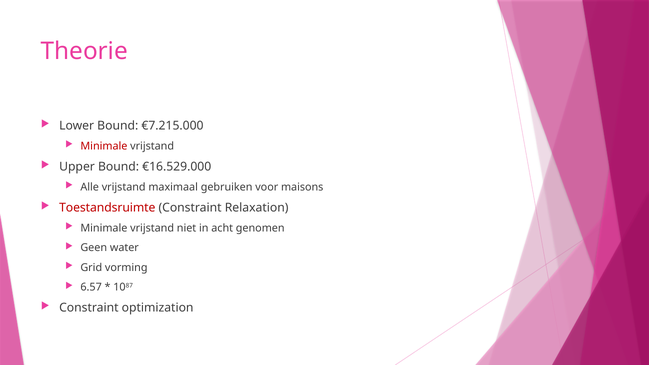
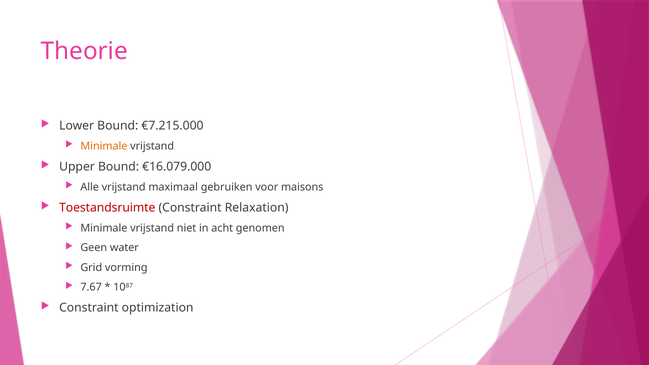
Minimale colour: red -> orange (104, 146)
€16.529.000: €16.529.000 -> €16.079.000 (177, 167)
6.57: 6.57 -> 7.67 (91, 287)
